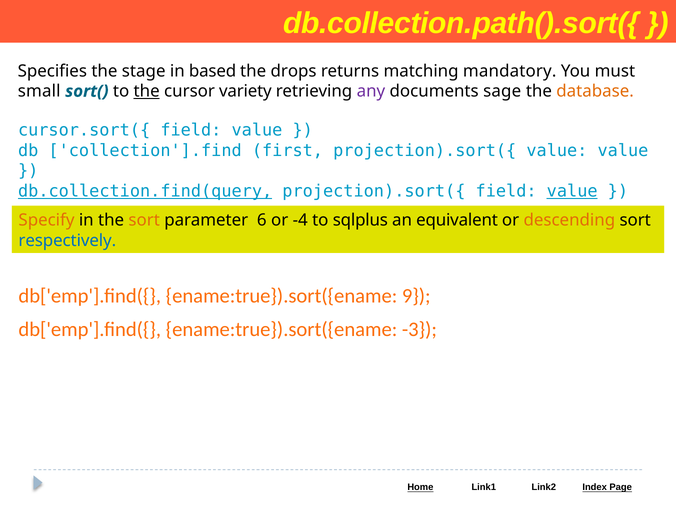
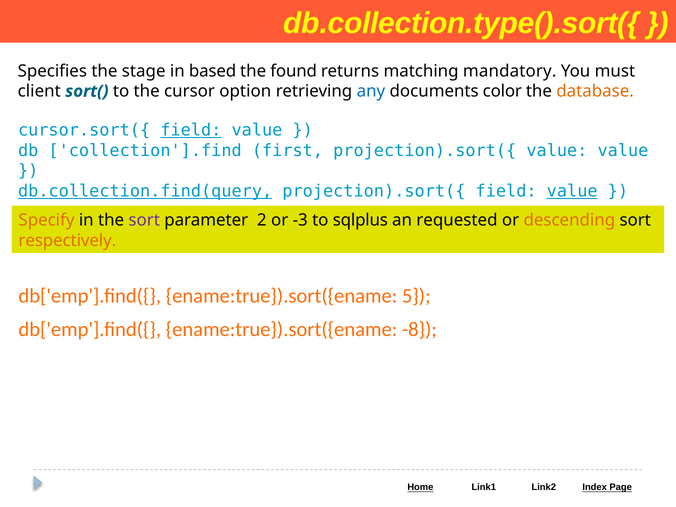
db.collection.path().sort({: db.collection.path().sort({ -> db.collection.type().sort({ (461, 23)
drops: drops -> found (294, 71)
small: small -> client (39, 91)
the underline: present -> none (147, 91)
variety: variety -> option (245, 91)
any colour: purple -> blue (371, 91)
sage: sage -> color (502, 91)
field underline: none -> present (191, 130)
sort colour: orange -> purple (144, 220)
6: 6 -> 2 (262, 220)
-4: -4 -> -3 (300, 220)
equivalent: equivalent -> requested (457, 220)
respectively colour: blue -> orange (67, 241)
9: 9 -> 5 (416, 296)
-3: -3 -> -8 (419, 330)
